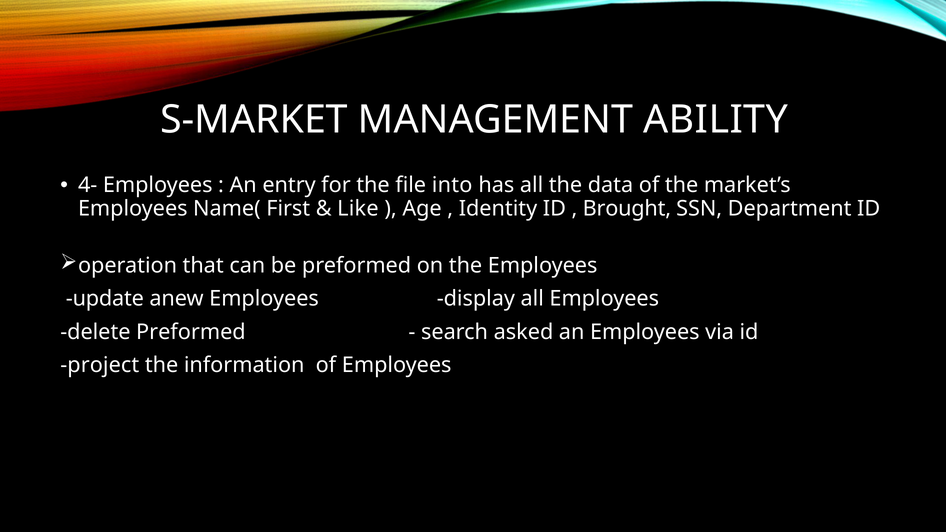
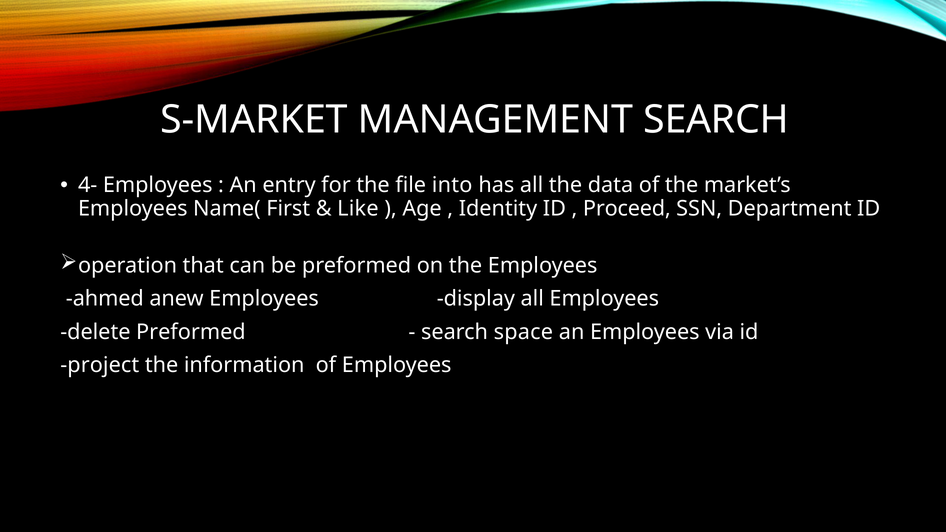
MANAGEMENT ABILITY: ABILITY -> SEARCH (716, 120)
Brought: Brought -> Proceed (627, 209)
update: update -> ahmed (105, 299)
asked: asked -> space (523, 332)
